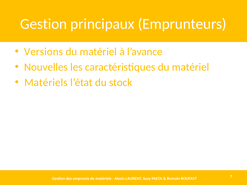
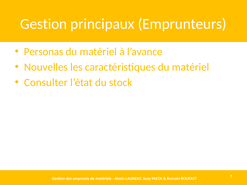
Versions: Versions -> Personas (44, 52)
Matériels: Matériels -> Consulter (46, 83)
